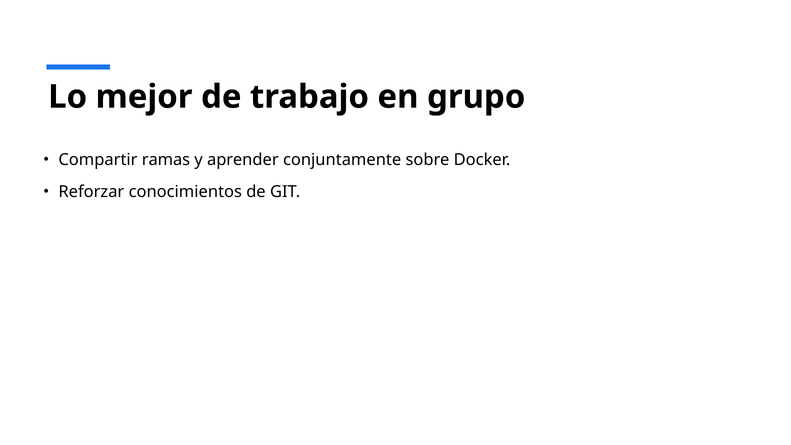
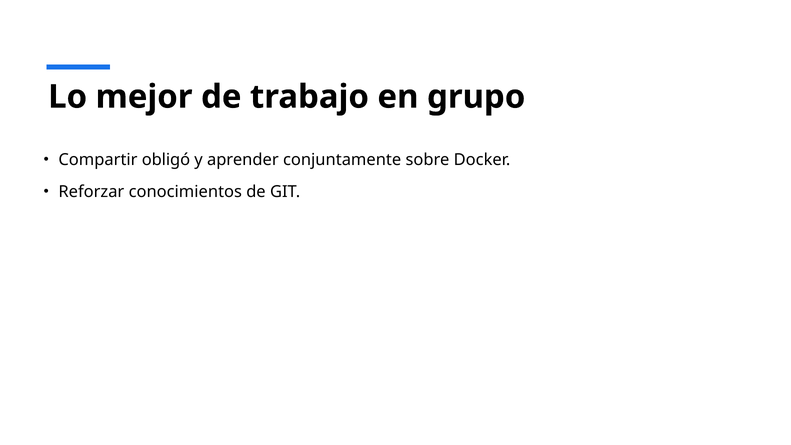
ramas: ramas -> obligó (166, 160)
